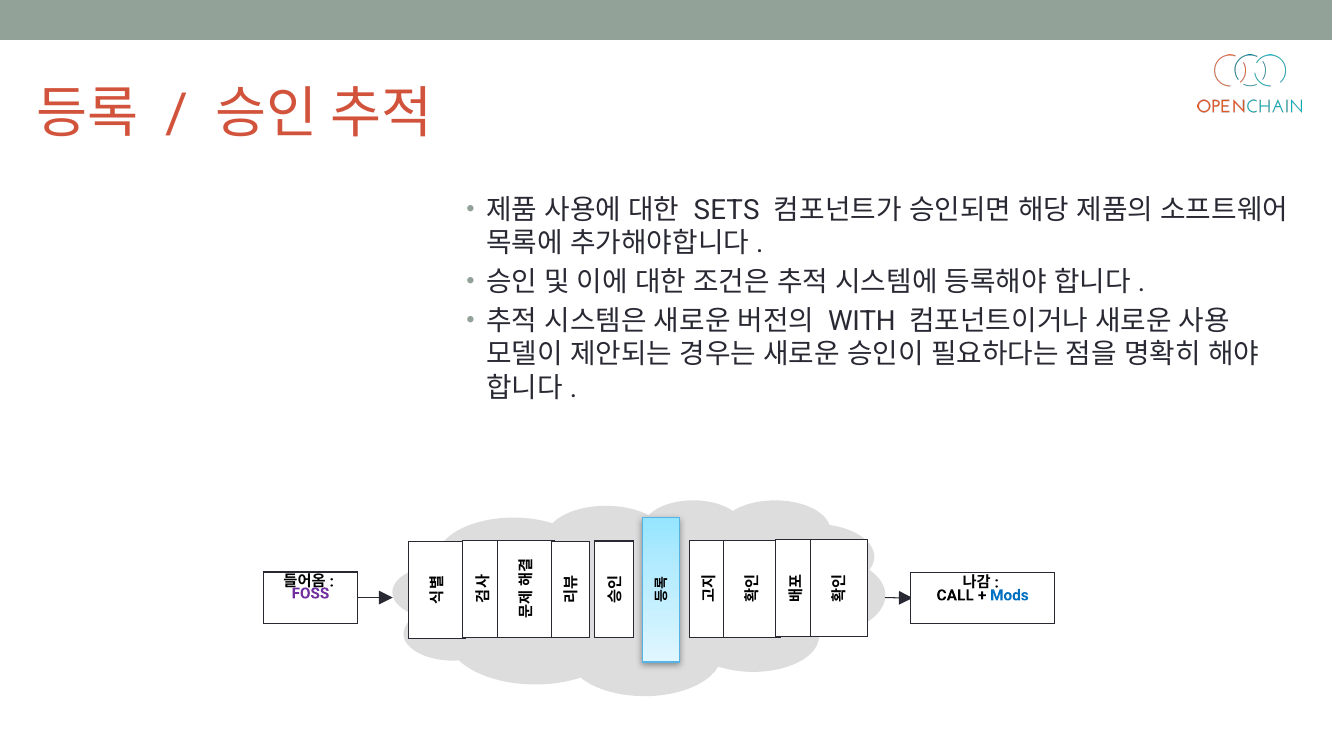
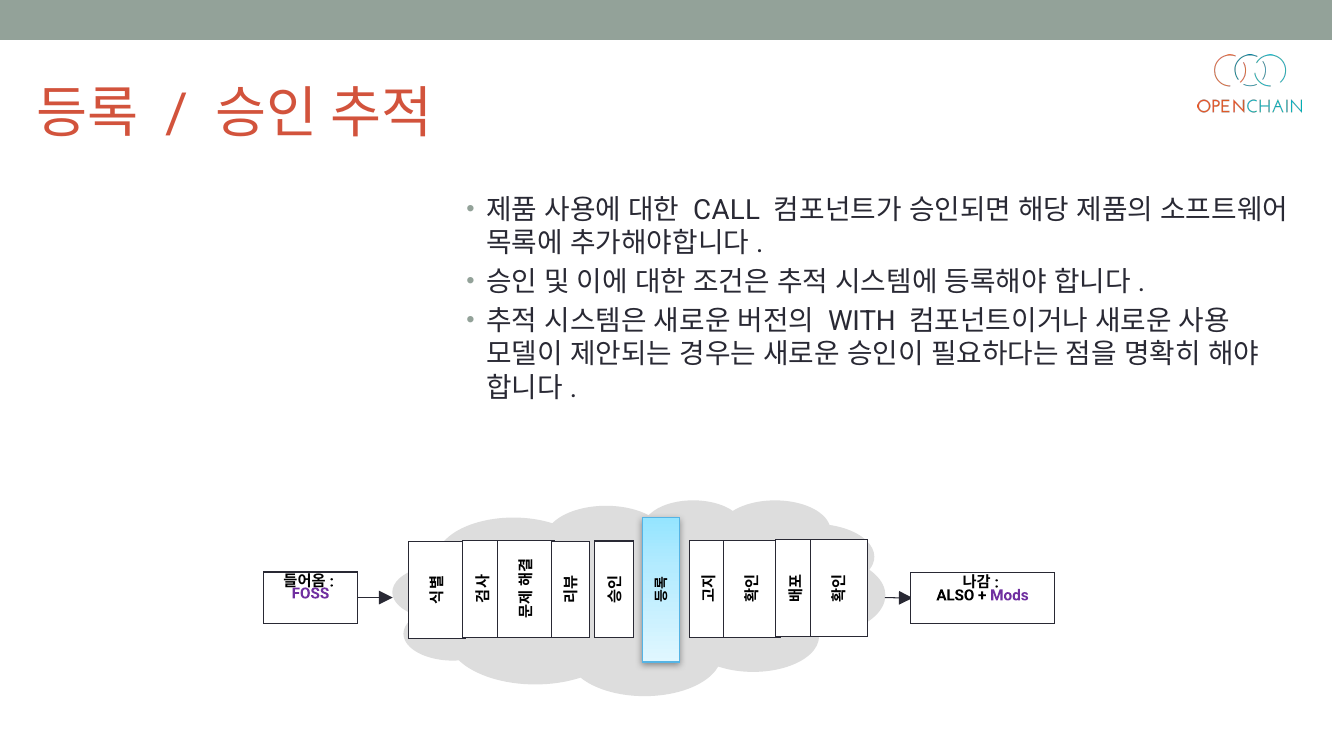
SETS: SETS -> CALL (727, 210)
CALL: CALL -> ALSO (955, 595)
Mods colour: blue -> purple (1009, 595)
